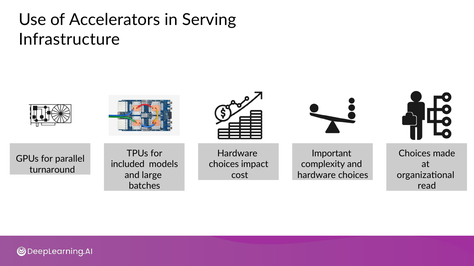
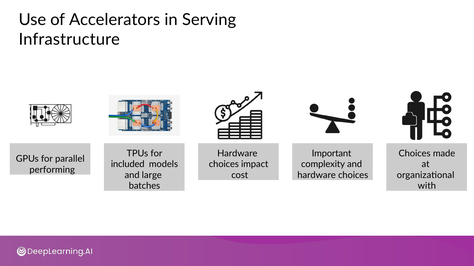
turnaround: turnaround -> performing (52, 170)
read: read -> with (427, 186)
